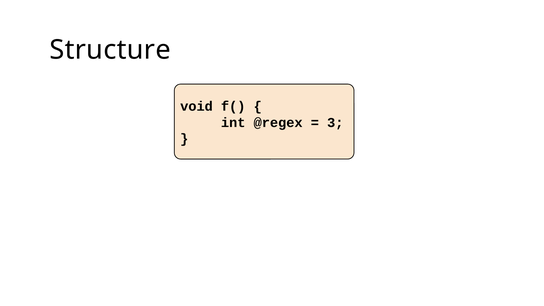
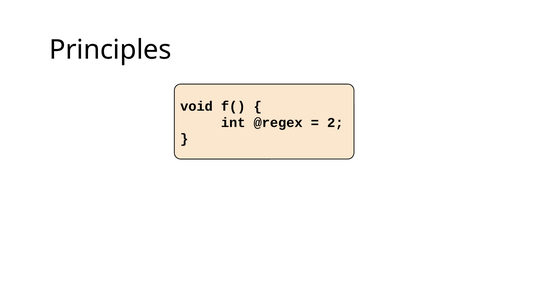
Structure: Structure -> Principles (110, 50)
3: 3 -> 2 (335, 123)
